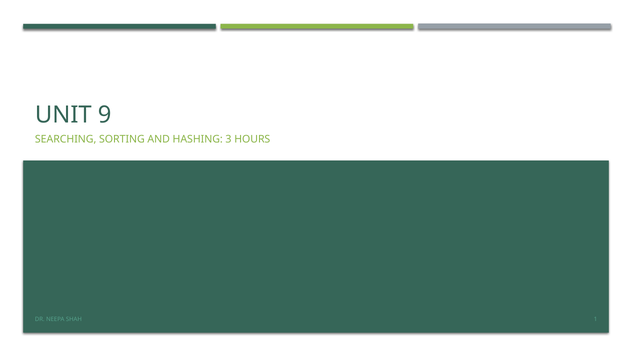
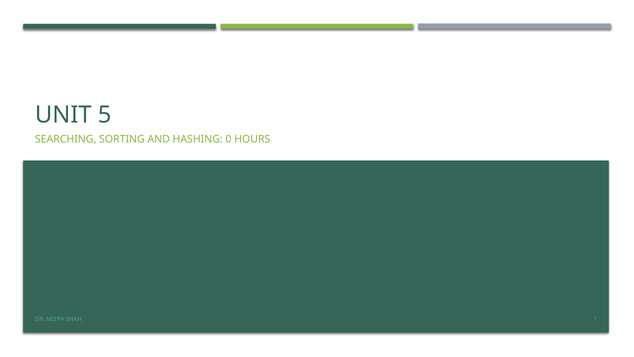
9: 9 -> 5 (105, 115)
3: 3 -> 0 (229, 139)
